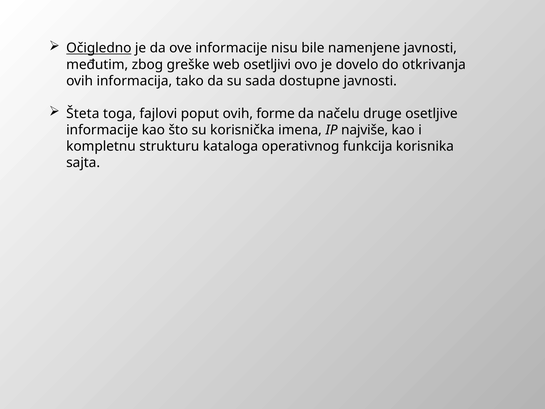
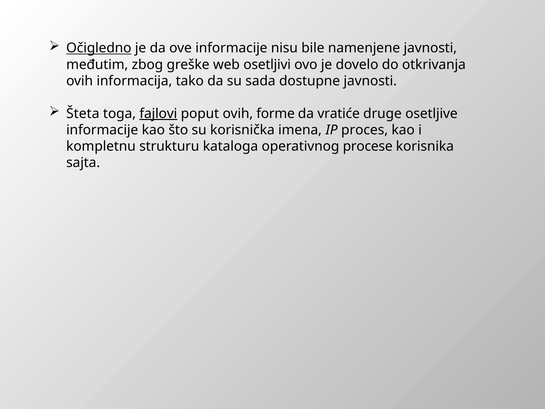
fajlovi underline: none -> present (158, 114)
načelu: načelu -> vratiće (339, 114)
najviše: najviše -> proces (365, 130)
funkcija: funkcija -> procese (368, 146)
